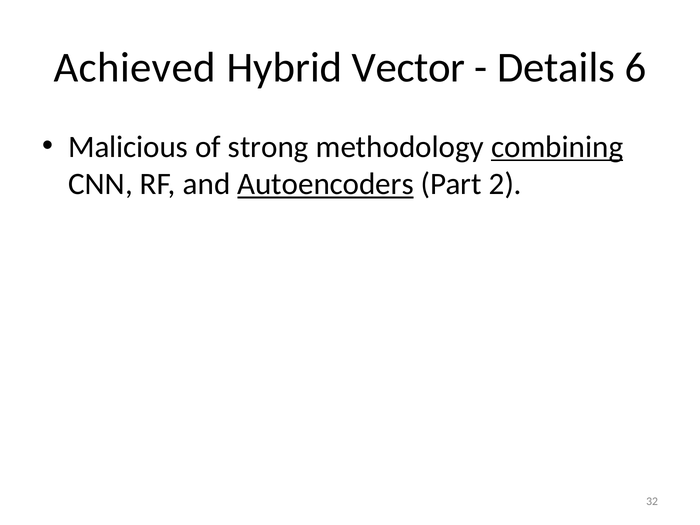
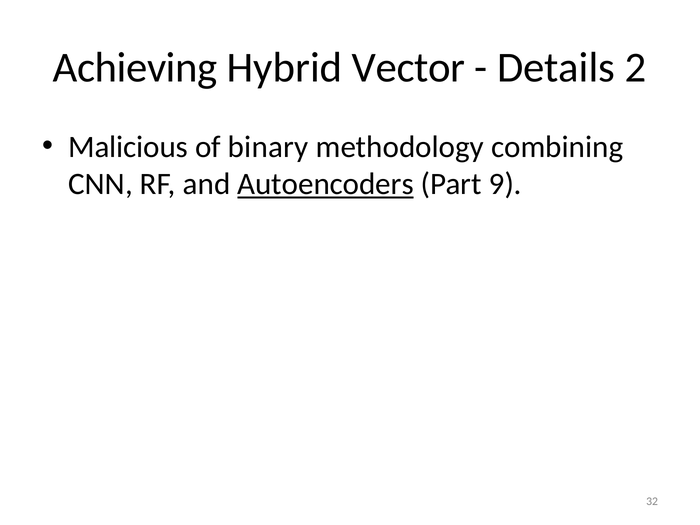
Achieved: Achieved -> Achieving (135, 68)
6: 6 -> 2 (636, 68)
strong: strong -> binary (268, 147)
combining underline: present -> none (557, 147)
2: 2 -> 9 (505, 184)
